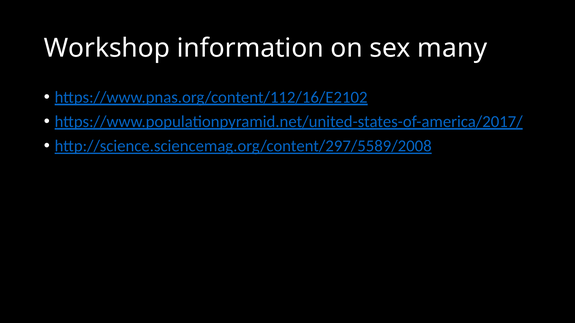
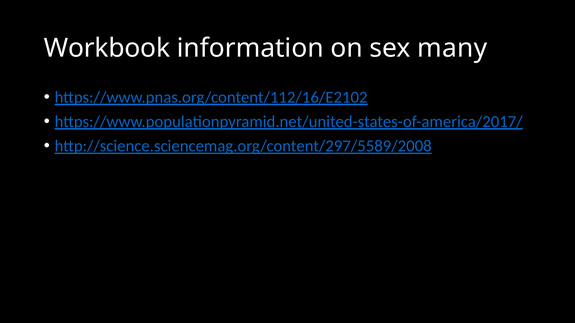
Workshop: Workshop -> Workbook (107, 48)
